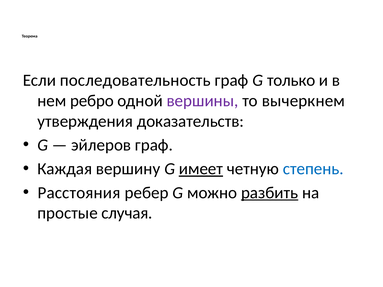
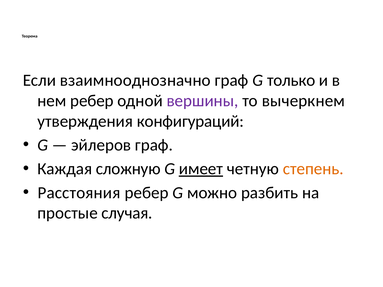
последовательность: последовательность -> взаимнооднозначно (135, 80)
нем ребро: ребро -> ребер (92, 101)
доказательств: доказательств -> конфигураций (190, 121)
вершину: вершину -> сложную (128, 169)
степень colour: blue -> orange (313, 169)
разбить underline: present -> none (270, 193)
